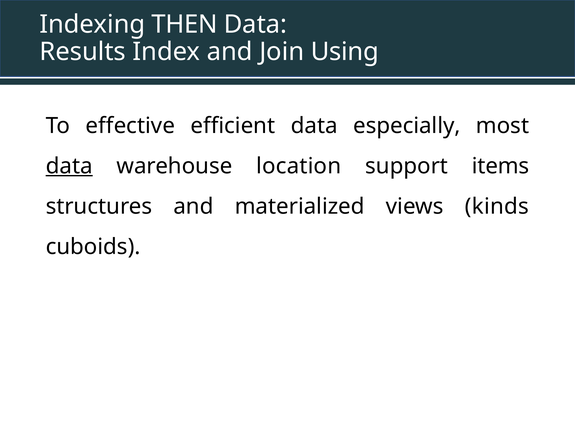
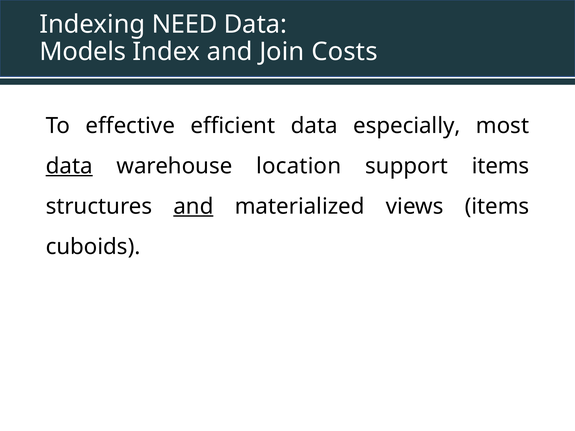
THEN: THEN -> NEED (185, 24)
Results: Results -> Models (83, 52)
Using: Using -> Costs (345, 52)
and underline: none -> present (193, 207)
views kinds: kinds -> items (497, 207)
